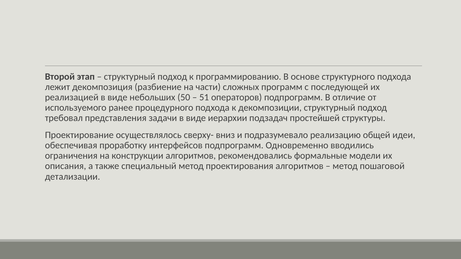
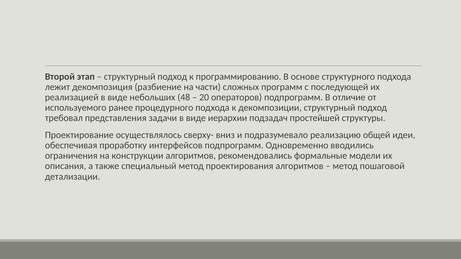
50: 50 -> 48 (184, 97)
51: 51 -> 20 (204, 97)
